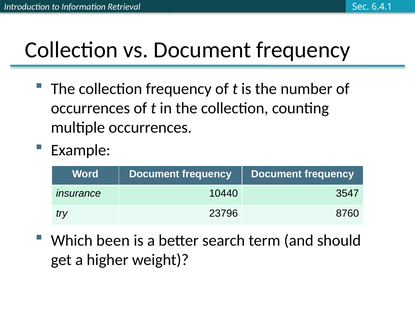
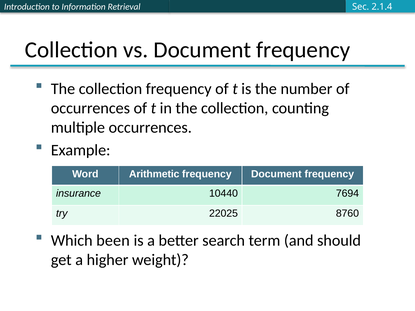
6.4.1: 6.4.1 -> 2.1.4 (382, 7)
Word Document: Document -> Arithmetic (154, 174)
3547: 3547 -> 7694 (347, 194)
23796: 23796 -> 22025 (223, 214)
